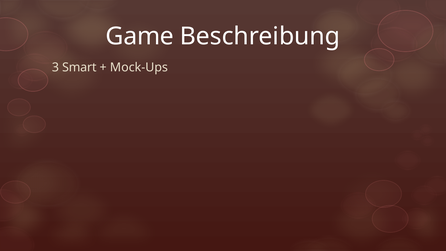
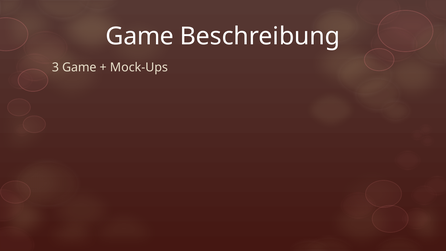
3 Smart: Smart -> Game (79, 67)
